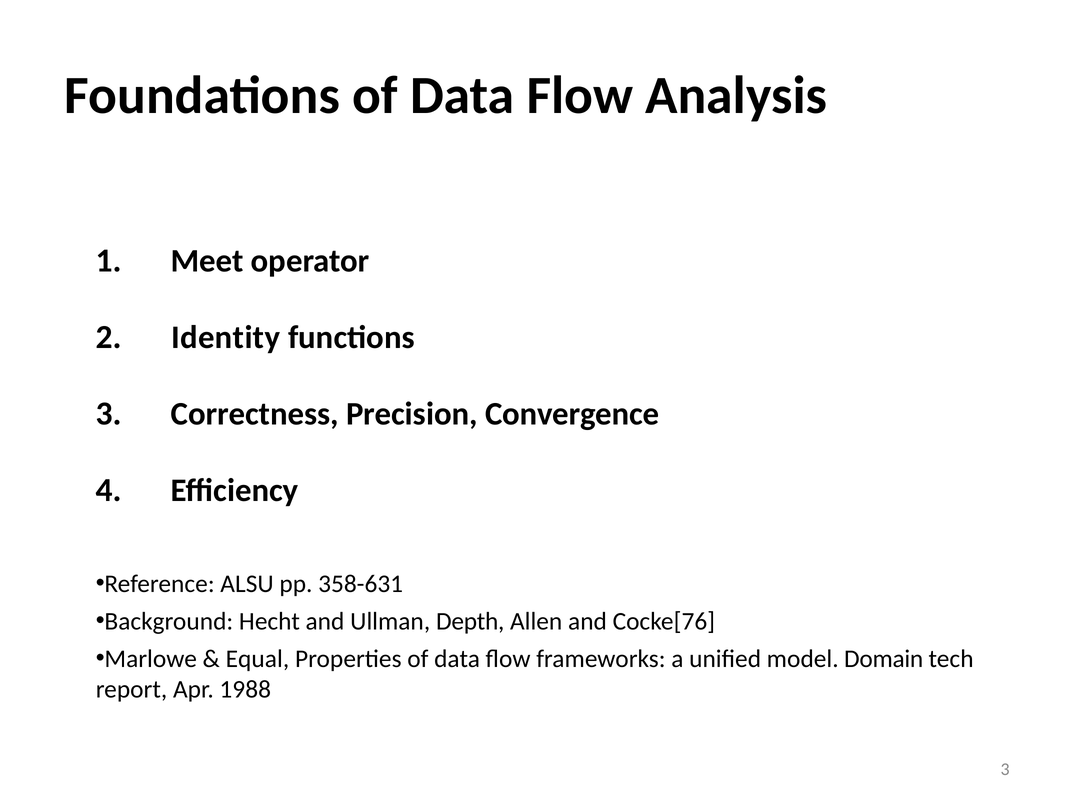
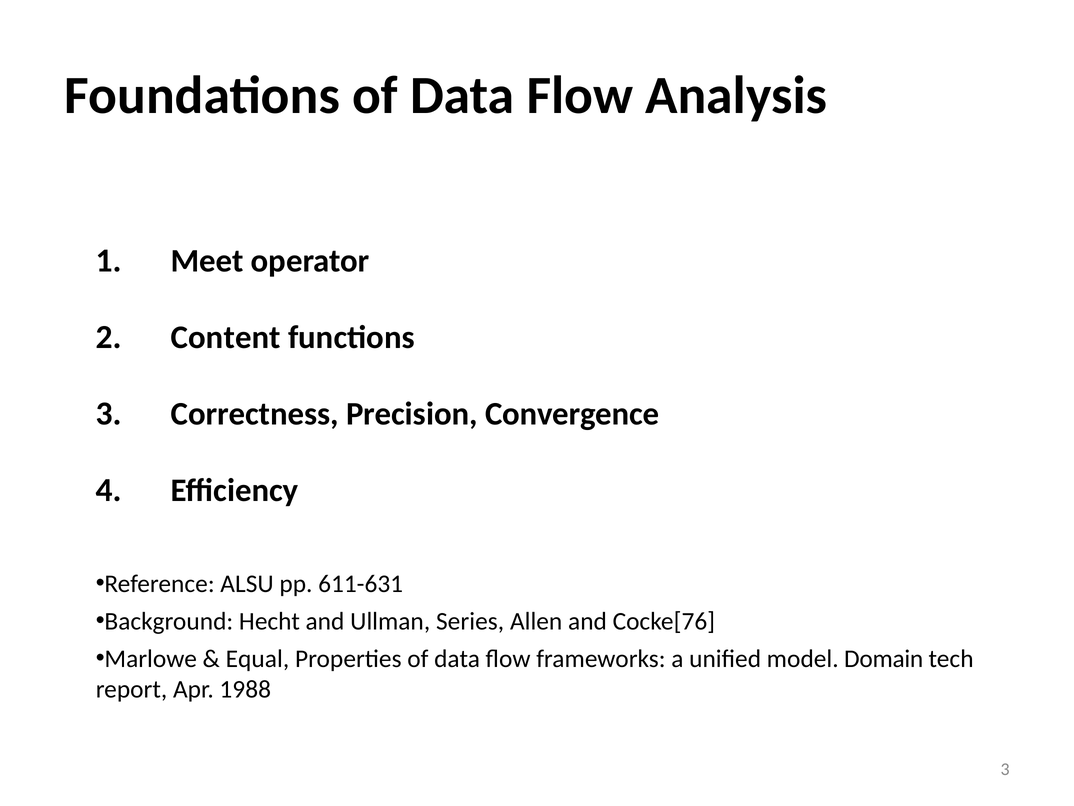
Identity: Identity -> Content (226, 337)
358-631: 358-631 -> 611-631 (361, 583)
Depth: Depth -> Series (470, 621)
